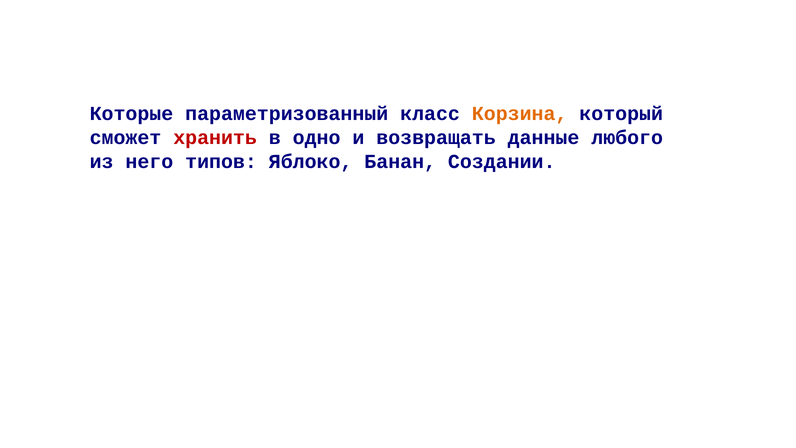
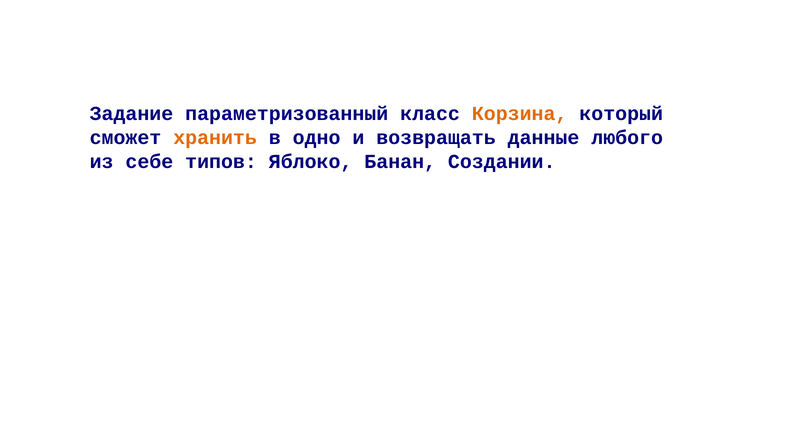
Которые: Которые -> Задание (131, 114)
хранить colour: red -> orange (215, 138)
него: него -> себе (149, 162)
